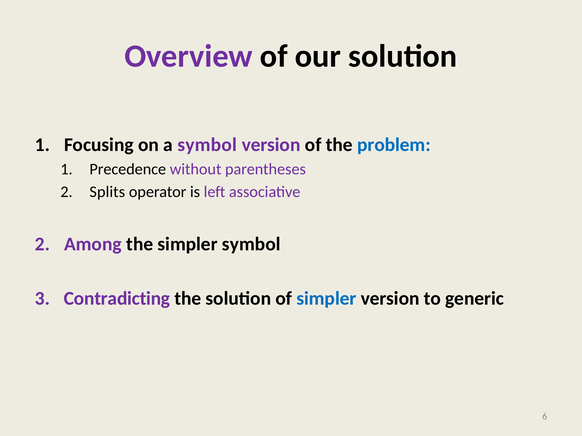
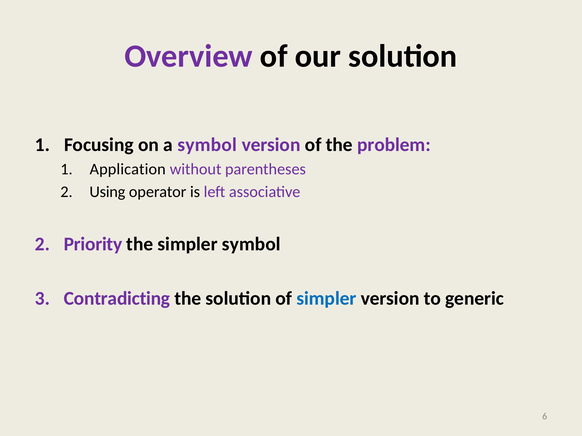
problem colour: blue -> purple (394, 145)
Precedence: Precedence -> Application (128, 169)
Splits: Splits -> Using (107, 192)
Among: Among -> Priority (93, 244)
